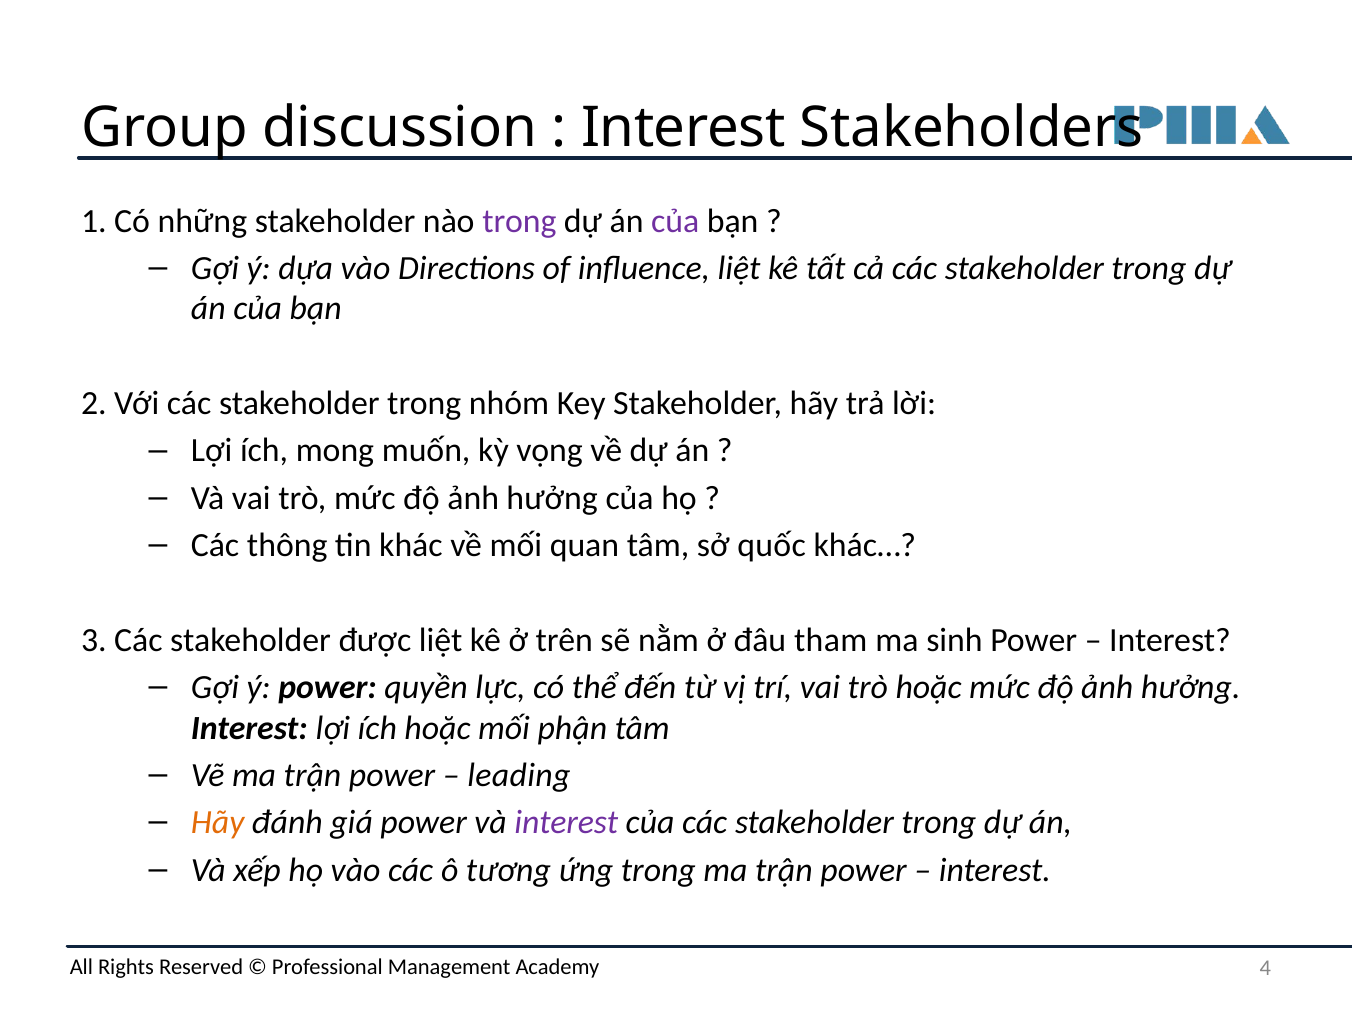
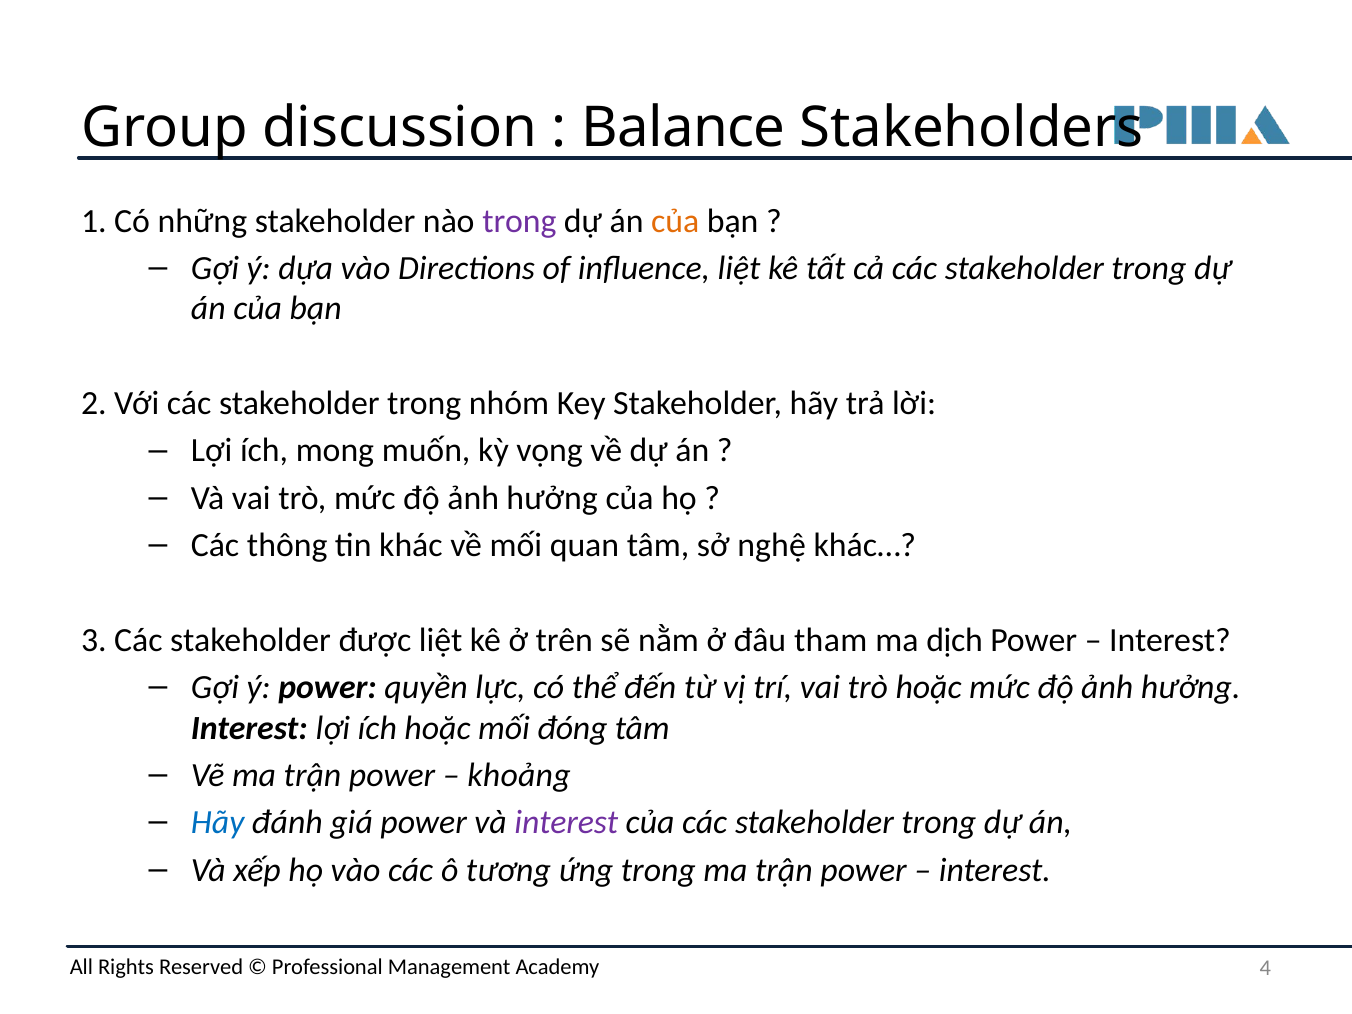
Interest: Interest -> Balance (683, 128)
của colour: purple -> orange (675, 221)
quốc: quốc -> nghệ (772, 545)
sinh: sinh -> dịch (955, 640)
phận: phận -> đóng (572, 728)
leading: leading -> khoảng (519, 775)
Hãy colour: orange -> blue (218, 823)
